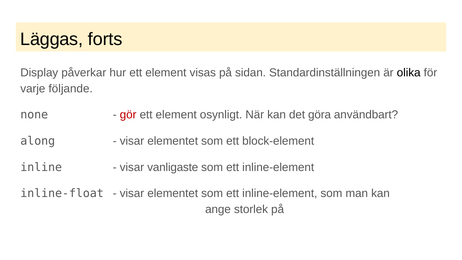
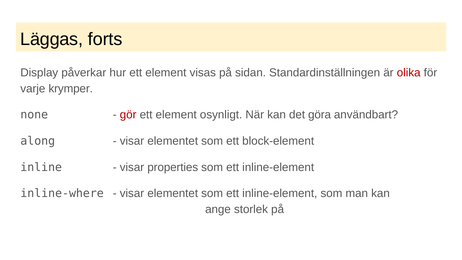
olika colour: black -> red (409, 73)
följande: följande -> krymper (71, 89)
vanligaste: vanligaste -> properties (173, 167)
inline-float: inline-float -> inline-where (62, 193)
